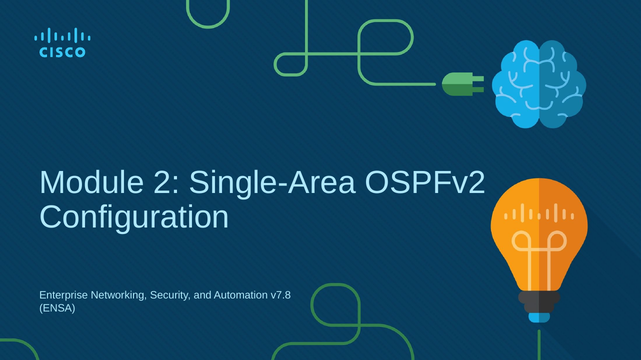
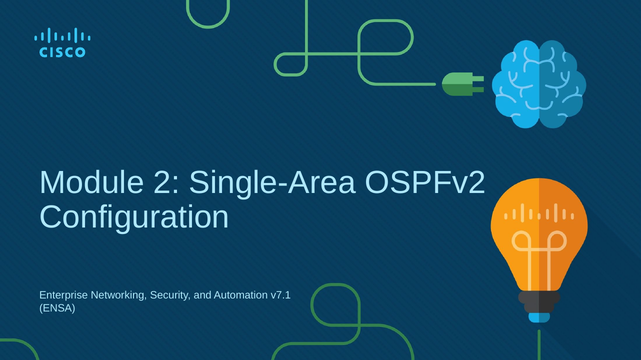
v7.8: v7.8 -> v7.1 (281, 296)
